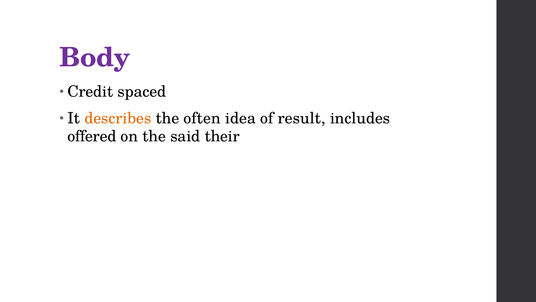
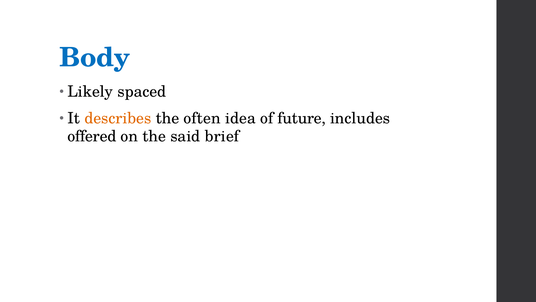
Body colour: purple -> blue (95, 58)
Credit: Credit -> Likely (90, 91)
result: result -> future (302, 118)
their: their -> brief (222, 136)
